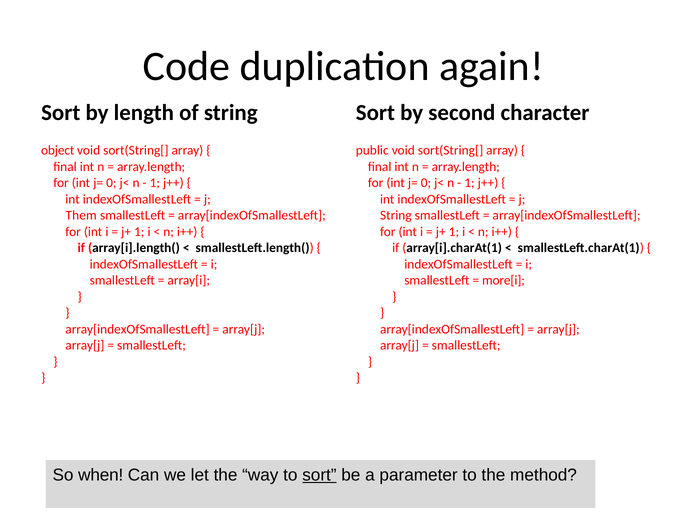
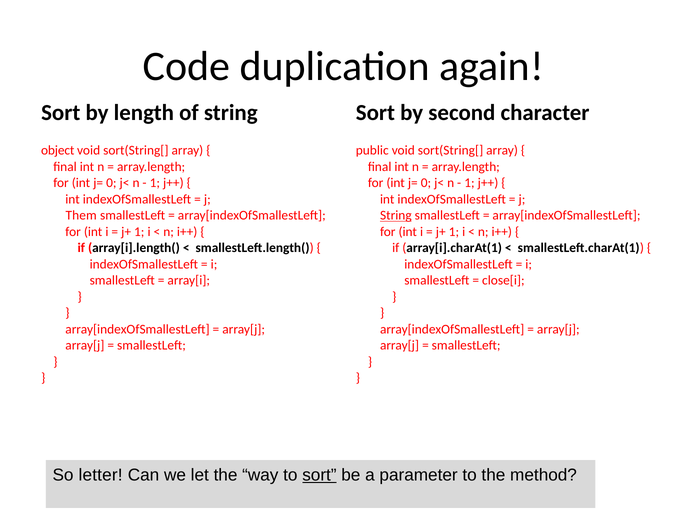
String underline: none -> present (396, 216)
more[i: more[i -> close[i (503, 281)
when: when -> letter (101, 475)
